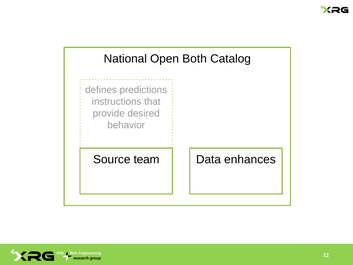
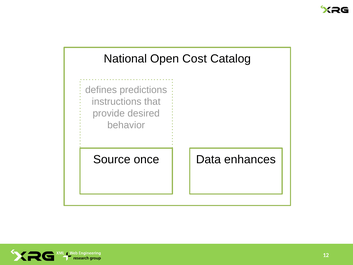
Both: Both -> Cost (195, 59)
team: team -> once (146, 159)
